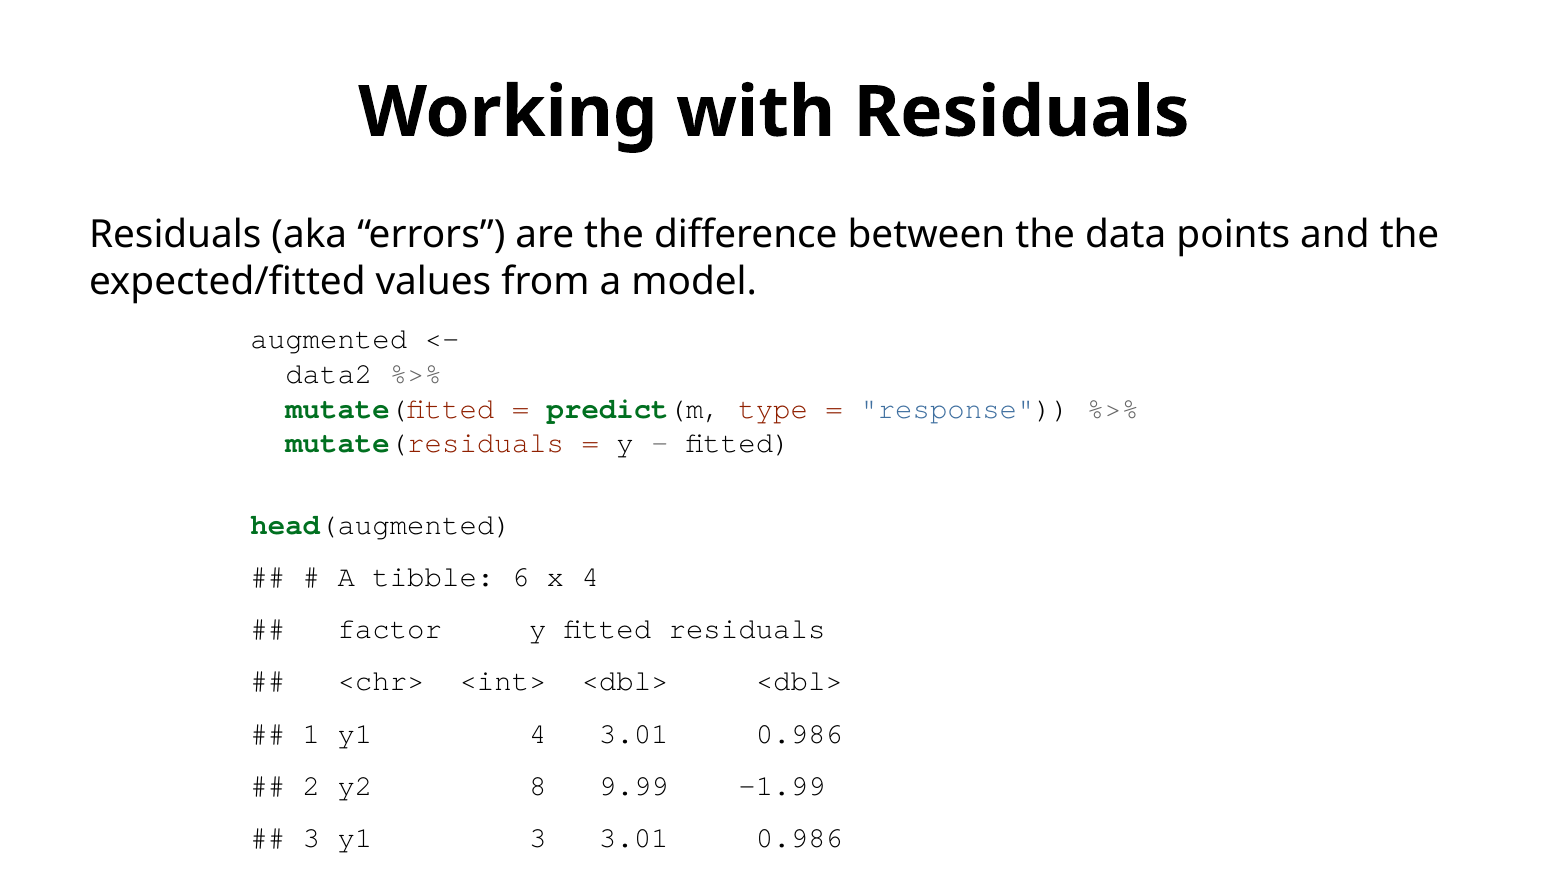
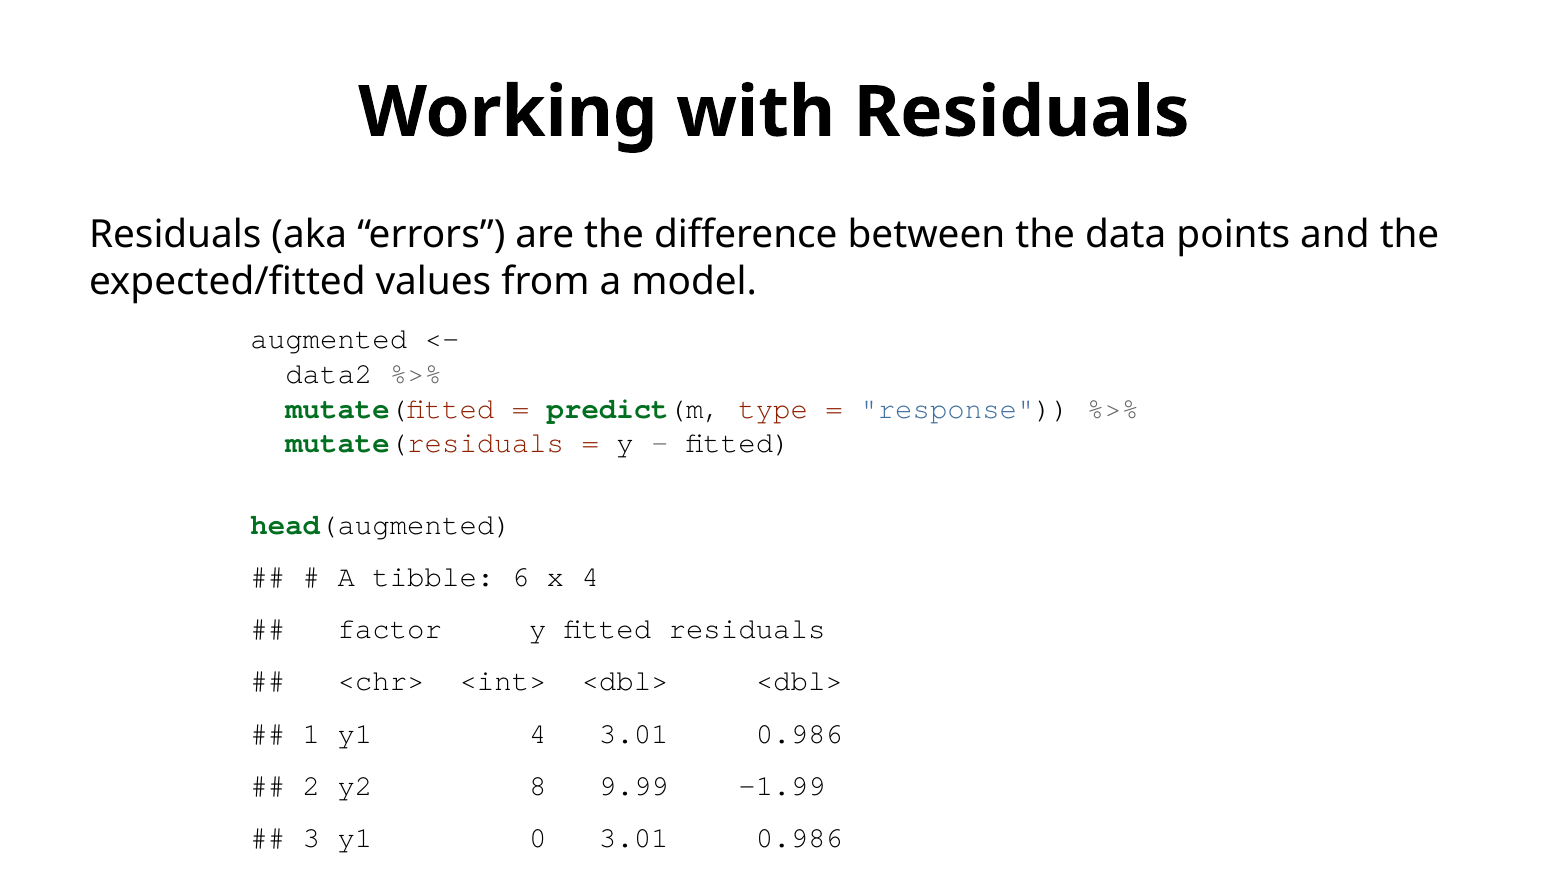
y1 3: 3 -> 0 (538, 838)
